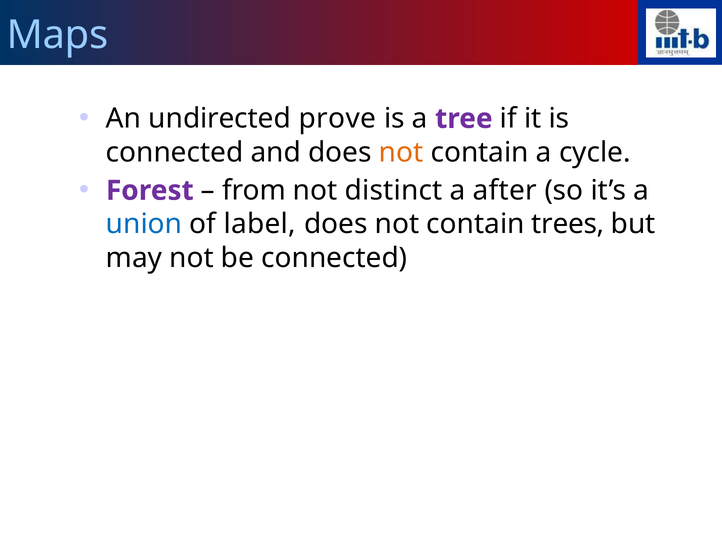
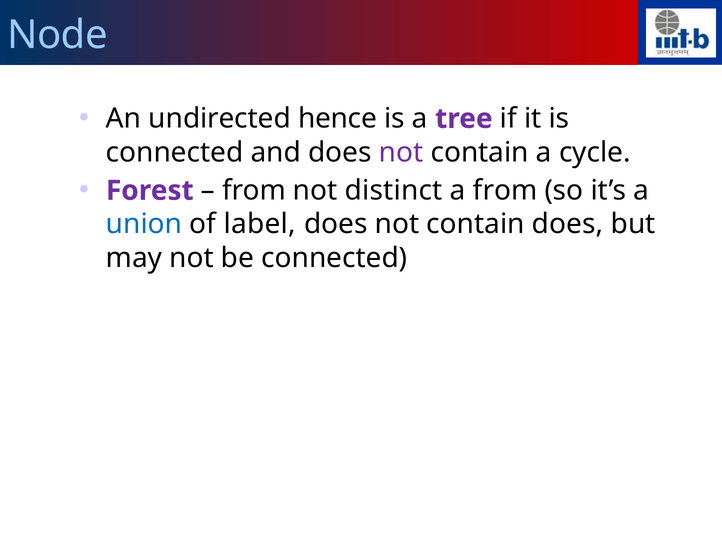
Maps: Maps -> Node (57, 35)
prove: prove -> hence (338, 119)
not colour: orange -> purple (401, 153)
a after: after -> from (505, 191)
contain trees: trees -> does (568, 224)
